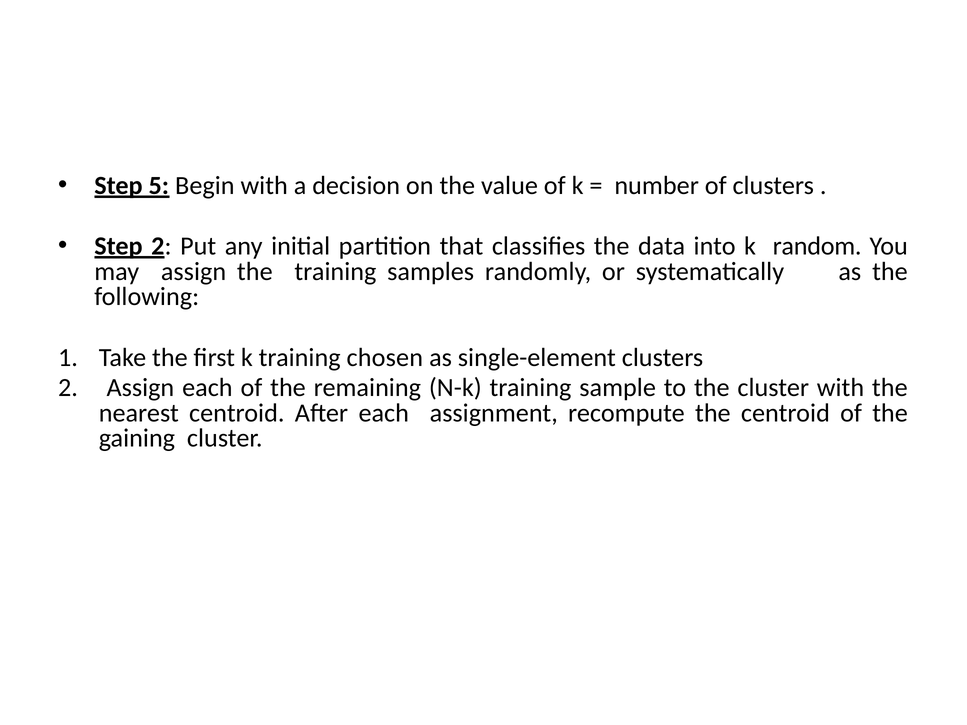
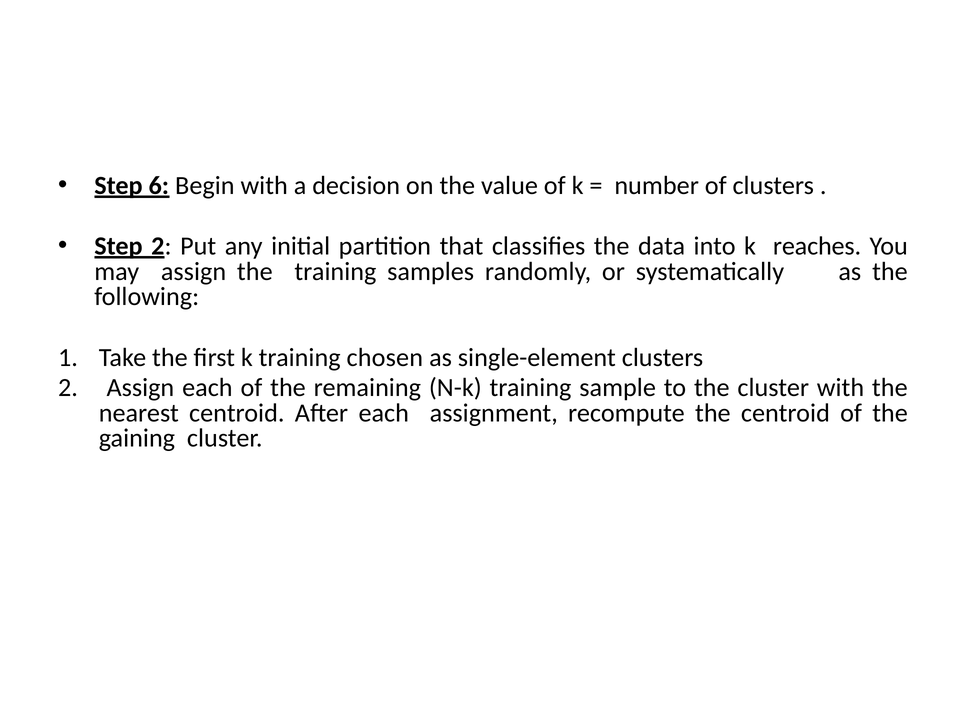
5: 5 -> 6 (159, 186)
random: random -> reaches (817, 246)
